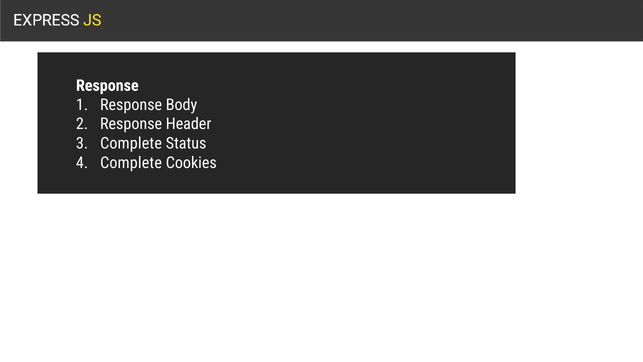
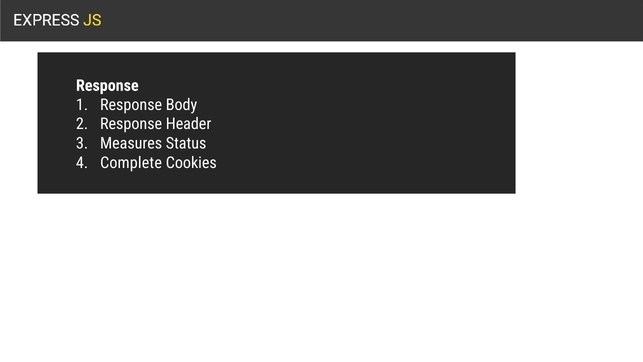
Complete: Complete -> Measures (131, 143)
